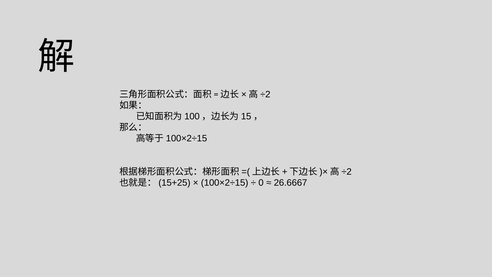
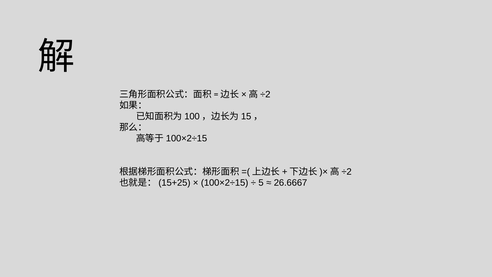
0: 0 -> 5 (261, 183)
